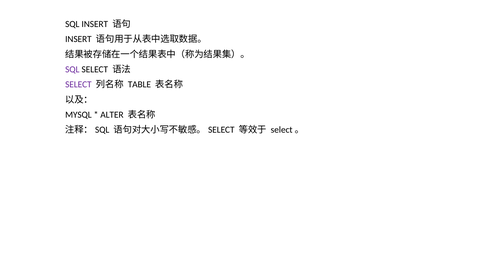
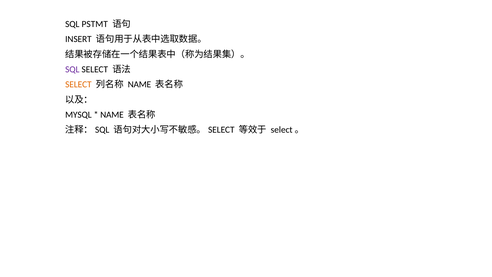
SQL INSERT: INSERT -> PSTMT (95, 24)
SELECT colour: purple -> orange (78, 85)
TABLE: TABLE -> NAME (139, 85)
ALTER: ALTER -> NAME (112, 115)
